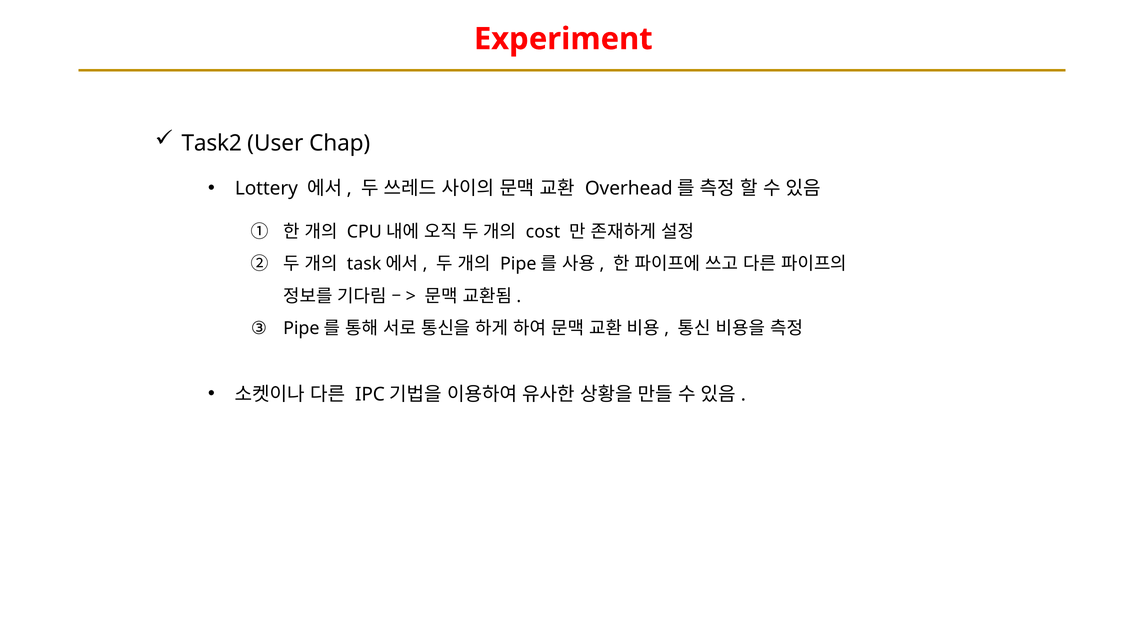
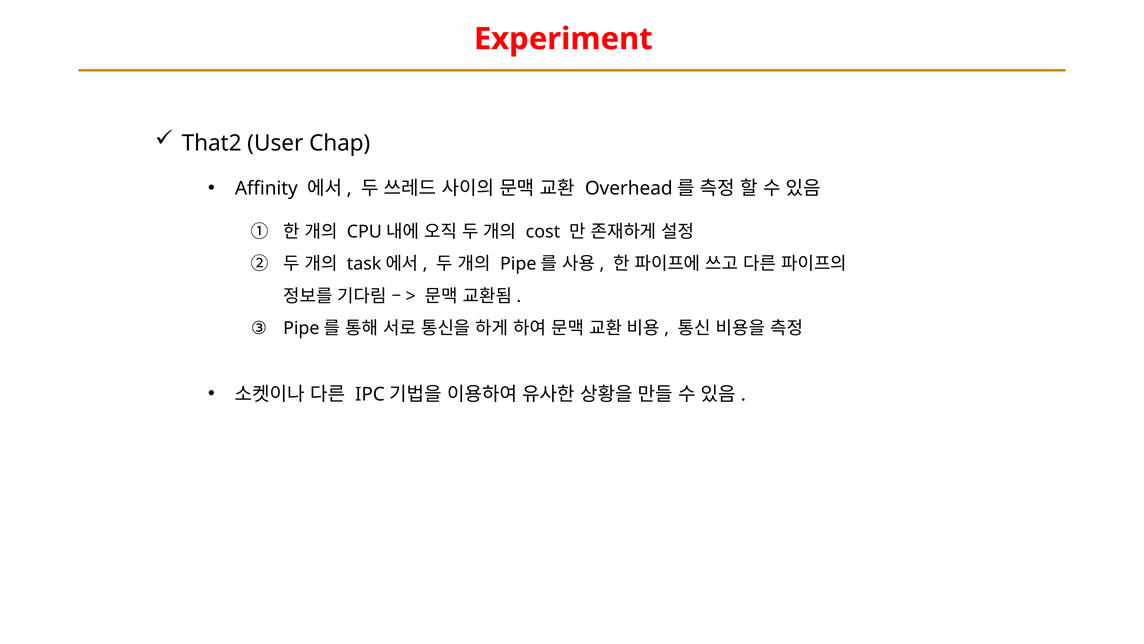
Task2: Task2 -> That2 (212, 143)
Lottery: Lottery -> Affinity (266, 188)
